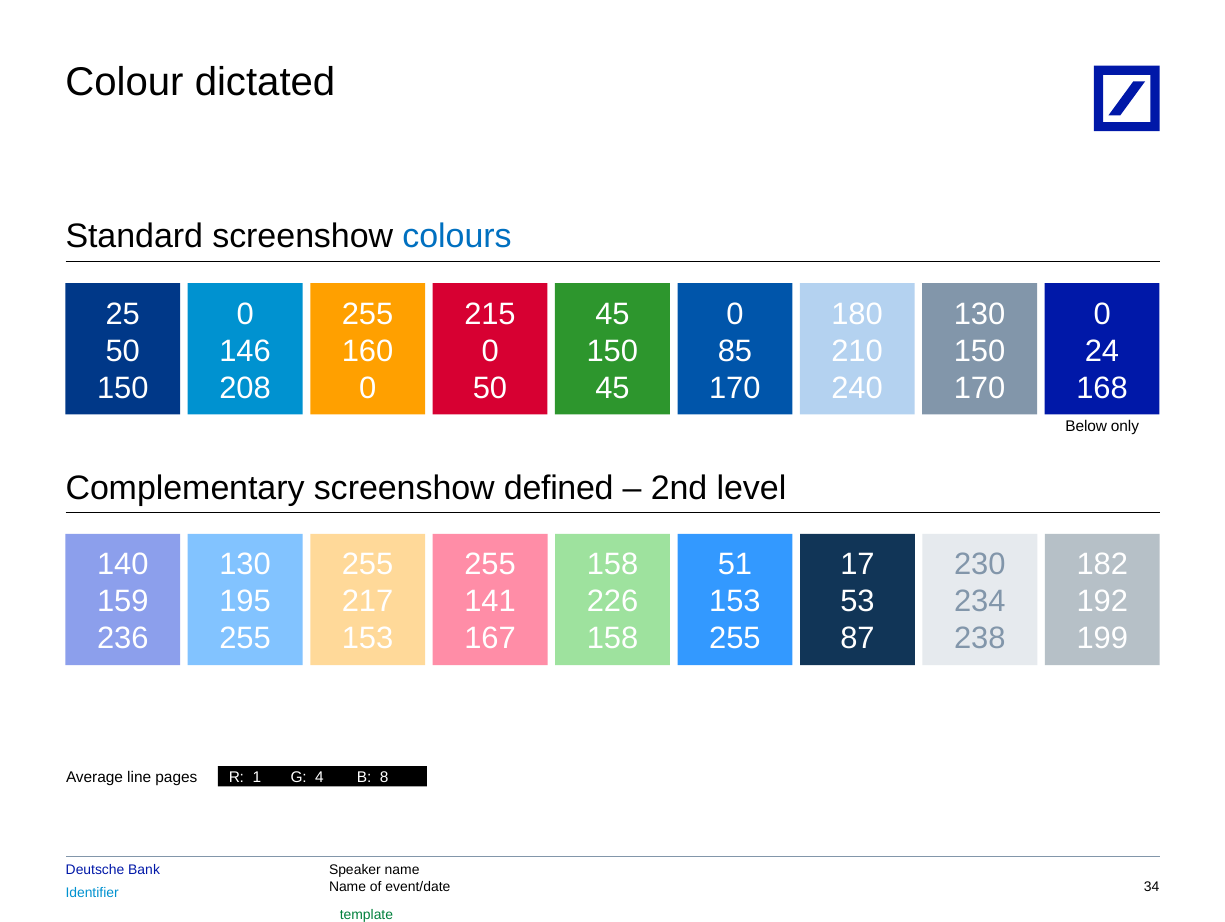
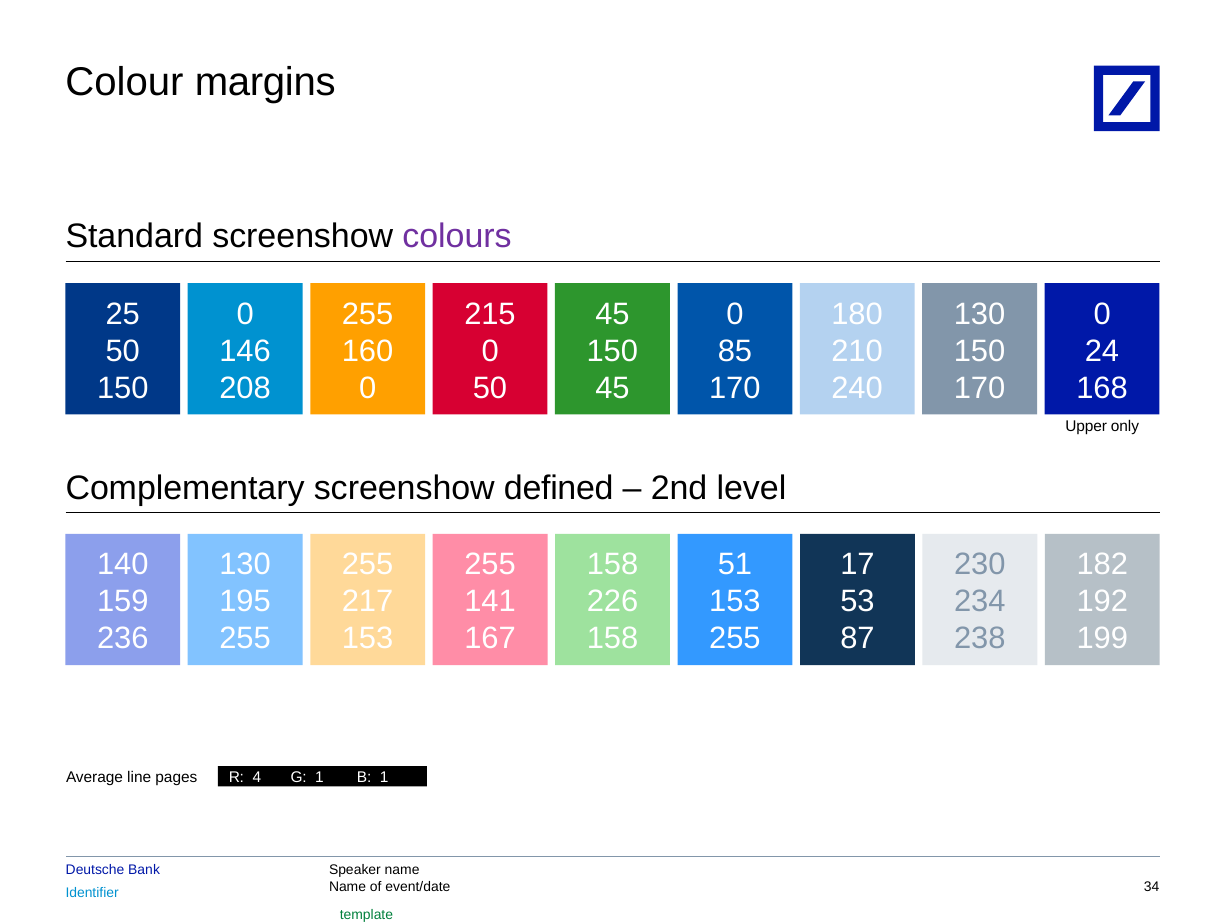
dictated: dictated -> margins (265, 83)
colours colour: blue -> purple (457, 237)
Below: Below -> Upper (1086, 426)
1: 1 -> 4 (257, 777)
G 4: 4 -> 1 (319, 777)
B 8: 8 -> 1 (384, 777)
